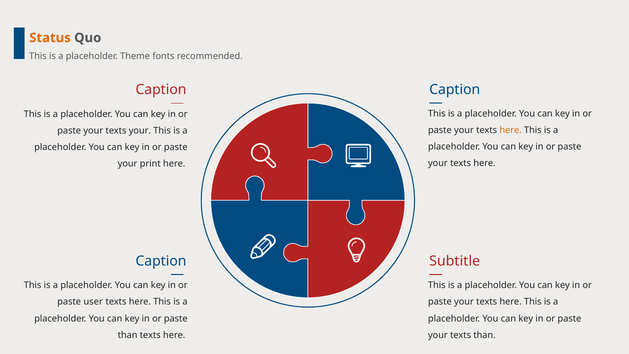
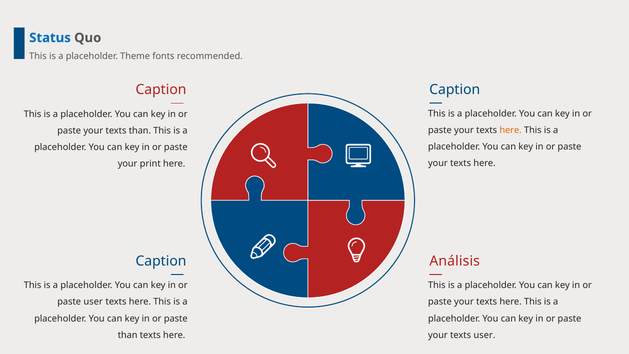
Status colour: orange -> blue (50, 38)
texts your: your -> than (140, 130)
Subtitle: Subtitle -> Análisis (455, 261)
texts than: than -> user (484, 335)
